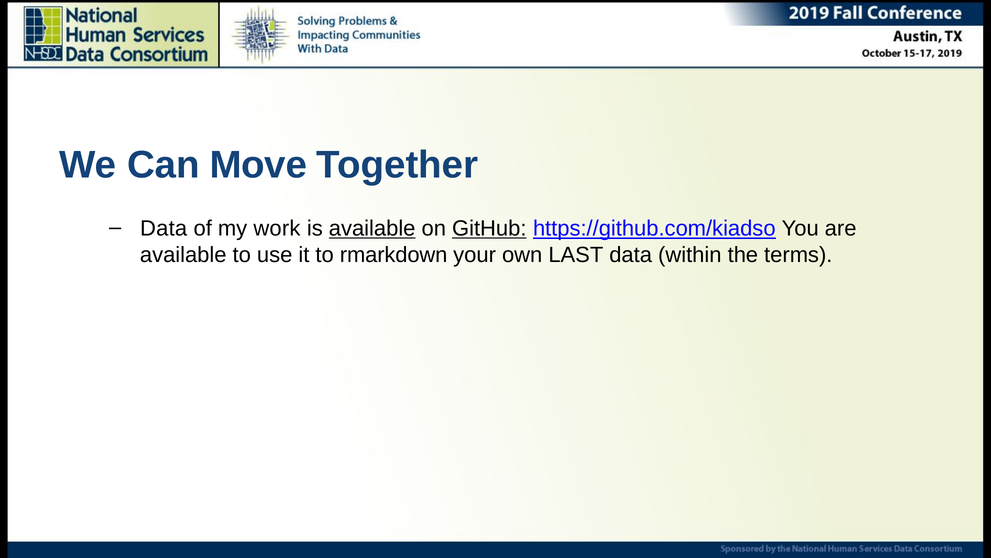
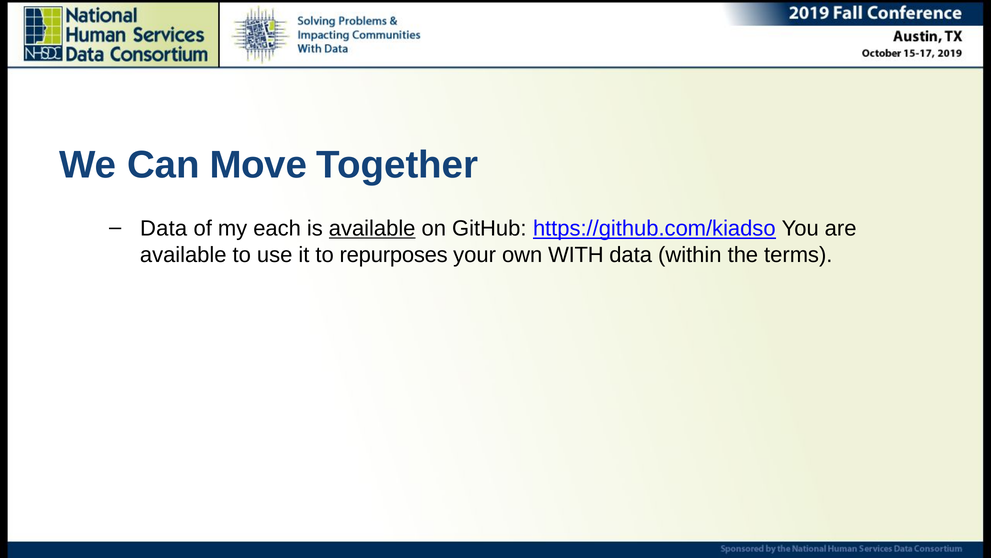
work: work -> each (277, 228)
GitHub underline: present -> none (489, 228)
rmarkdown: rmarkdown -> repurposes (394, 255)
LAST: LAST -> WITH (576, 255)
